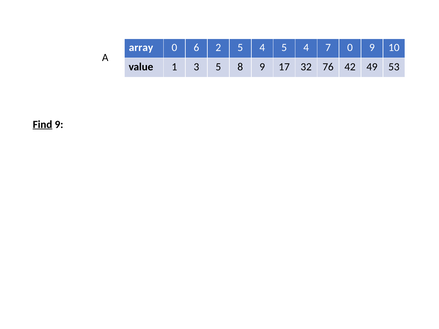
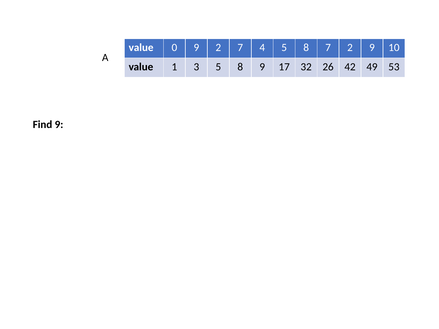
array: array -> value (141, 48)
0 6: 6 -> 9 (196, 48)
2 5: 5 -> 7 (240, 48)
4 5 4: 4 -> 8 (306, 48)
7 0: 0 -> 2 (350, 48)
76: 76 -> 26 (328, 67)
Find underline: present -> none (43, 125)
